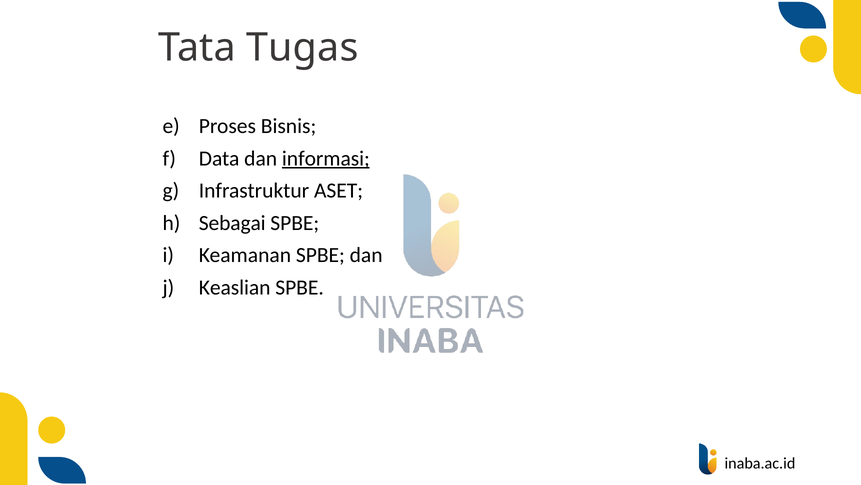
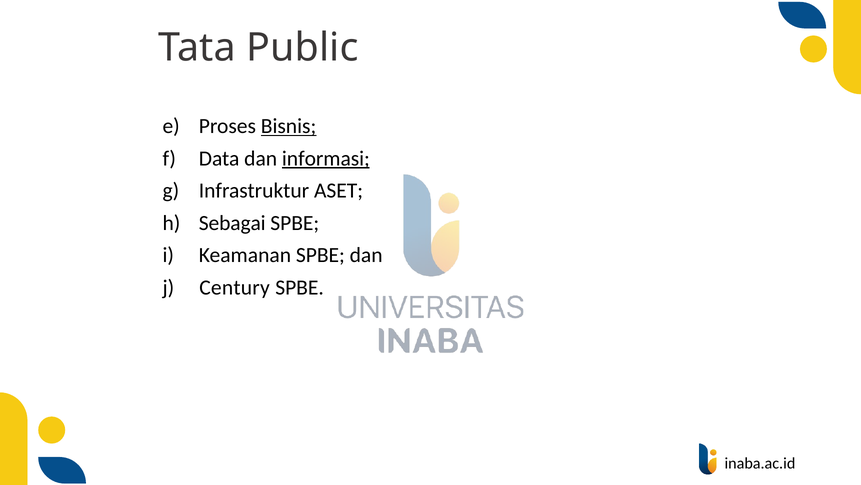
Tugas: Tugas -> Public (302, 48)
Bisnis underline: none -> present (289, 126)
Keaslian: Keaslian -> Century (235, 287)
